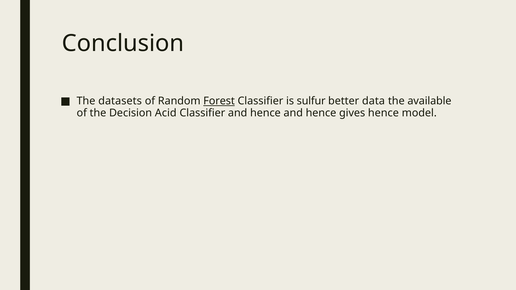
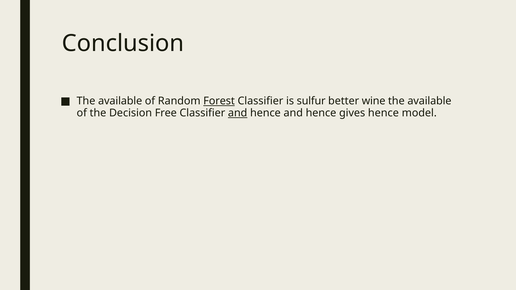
datasets: datasets -> available (120, 101)
data: data -> wine (374, 101)
Acid: Acid -> Free (166, 113)
and underline: none -> present (238, 113)
